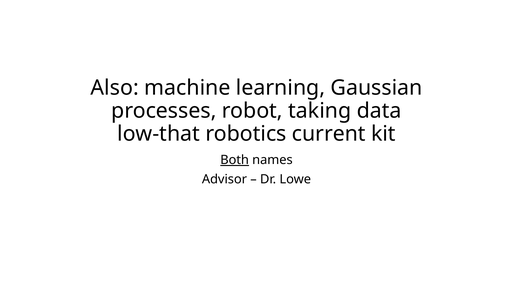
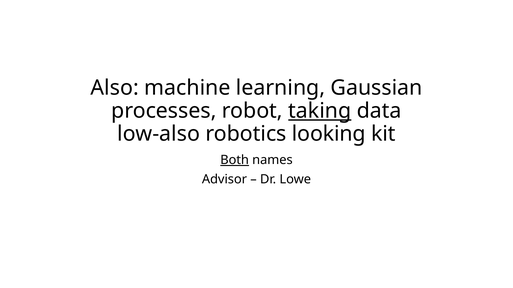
taking underline: none -> present (320, 111)
low-that: low-that -> low-also (159, 134)
current: current -> looking (329, 134)
